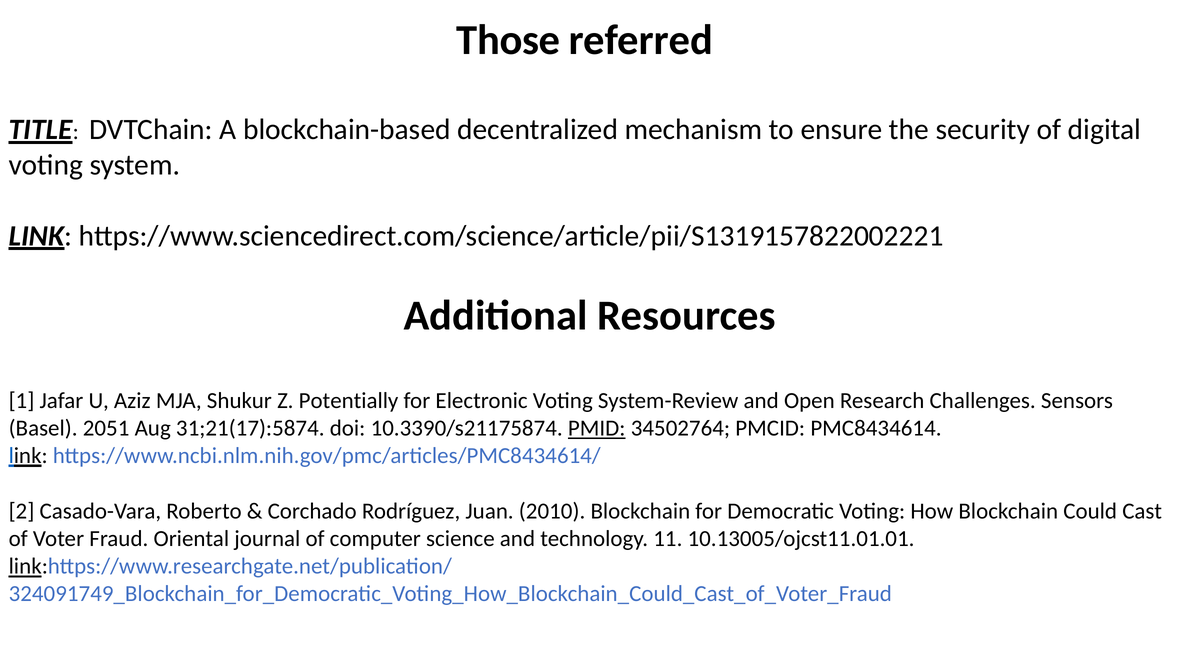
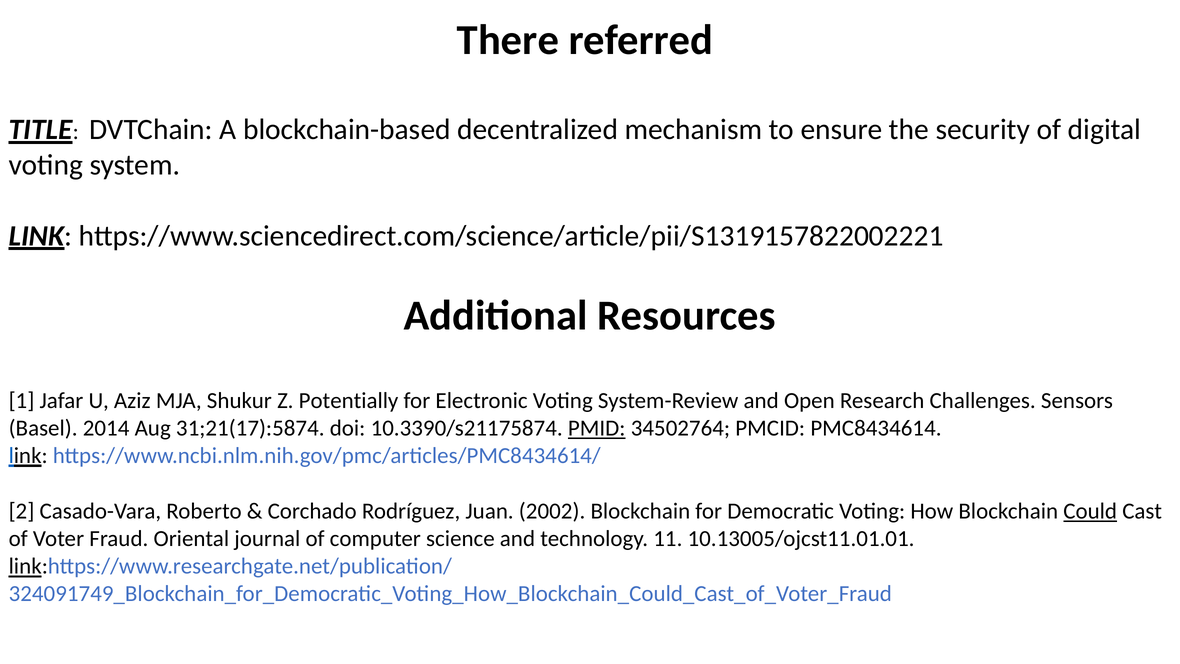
Those: Those -> There (508, 40)
2051: 2051 -> 2014 (106, 428)
2010: 2010 -> 2002 (552, 511)
Could underline: none -> present (1090, 511)
